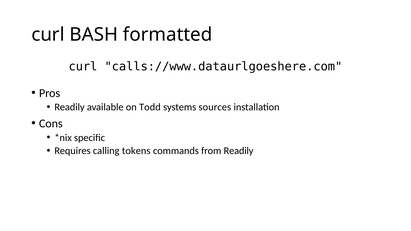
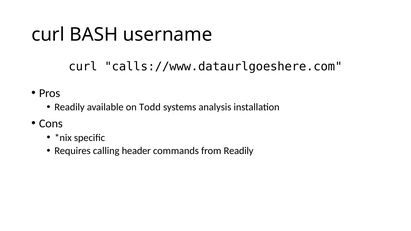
formatted: formatted -> username (168, 35)
sources: sources -> analysis (215, 107)
tokens: tokens -> header (136, 151)
